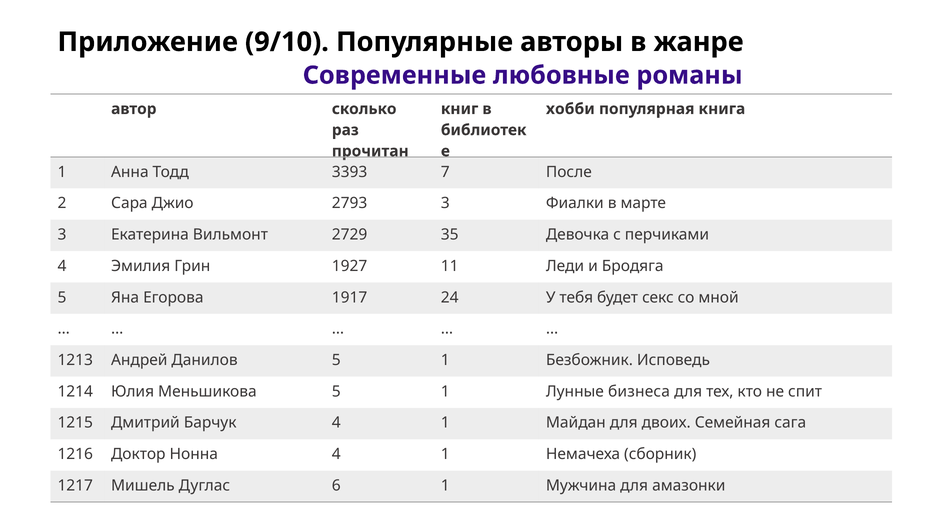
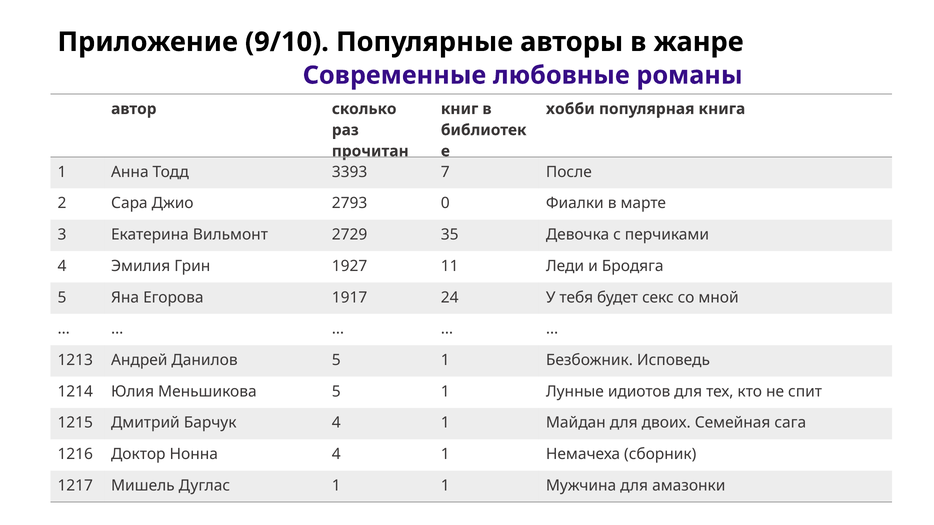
2793 3: 3 -> 0 (445, 203)
бизнеса: бизнеса -> идиотов (639, 392)
Дуглас 6: 6 -> 1 (336, 486)
